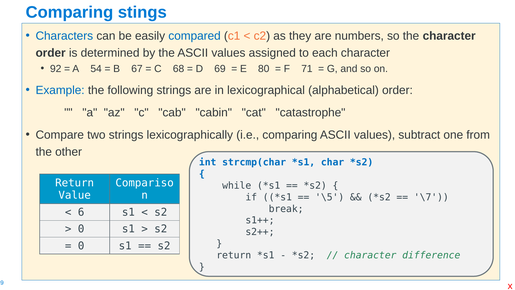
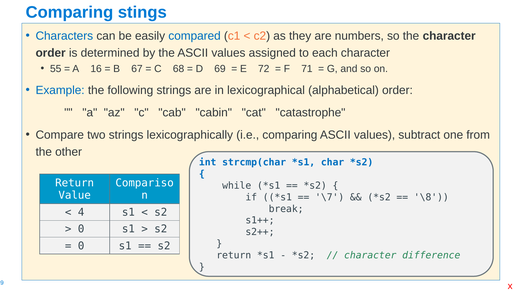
92: 92 -> 55 (56, 69)
54: 54 -> 16 (96, 69)
80: 80 -> 72 (264, 69)
\5: \5 -> \7 (330, 197)
\7: \7 -> \8 (431, 197)
6: 6 -> 4 (81, 212)
